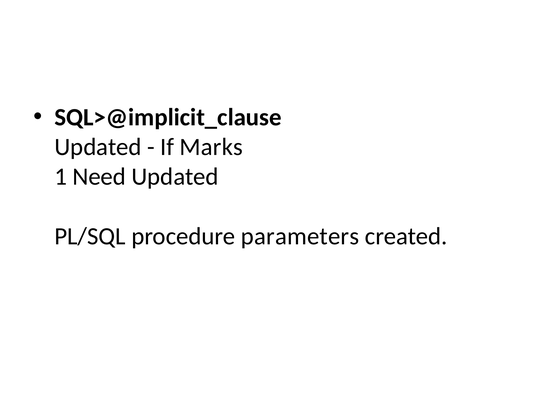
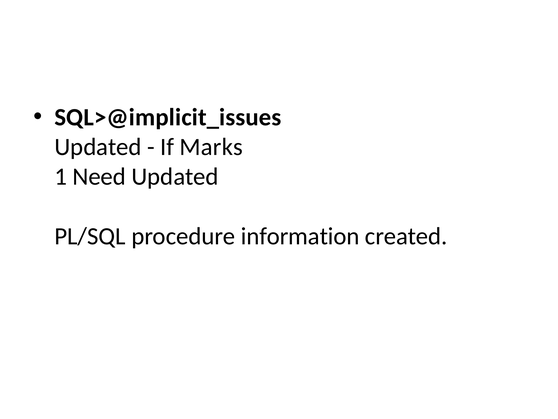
SQL>@implicit_clause: SQL>@implicit_clause -> SQL>@implicit_issues (168, 117)
parameters: parameters -> information (300, 236)
